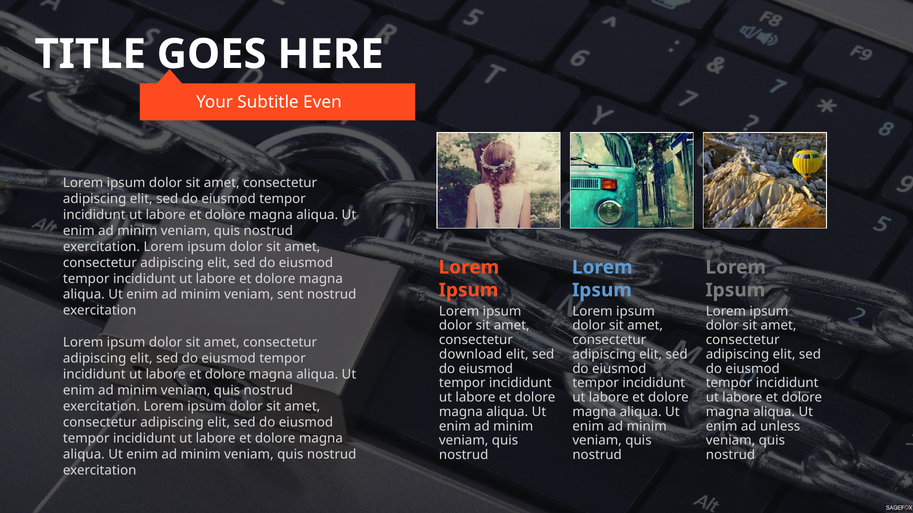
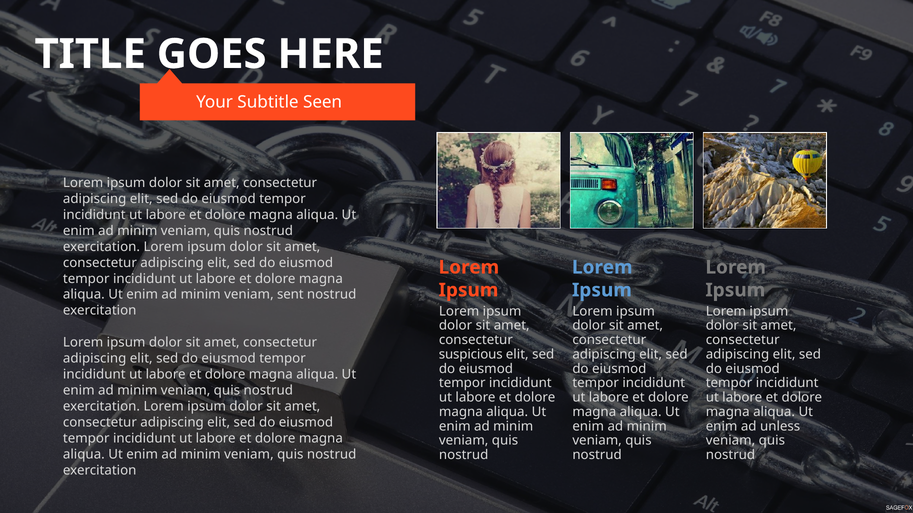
Even: Even -> Seen (323, 102)
download: download -> suspicious (471, 355)
